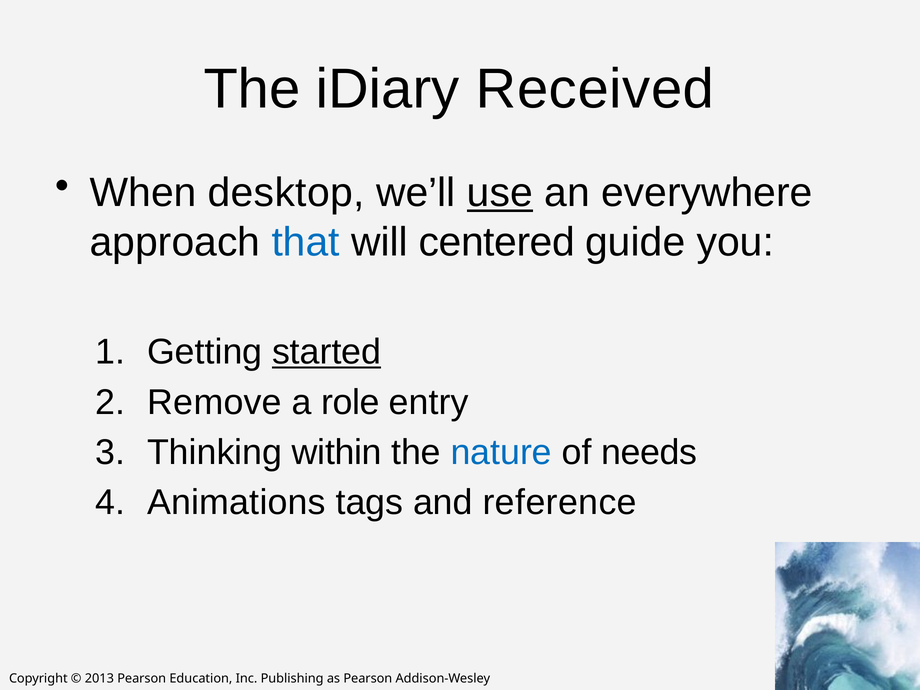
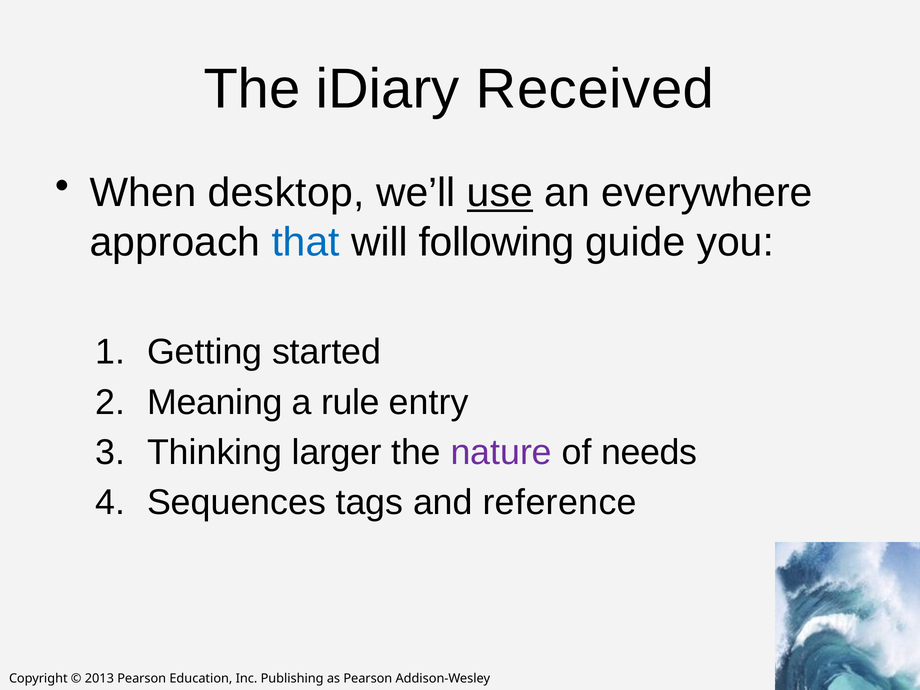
centered: centered -> following (497, 242)
started underline: present -> none (327, 352)
Remove: Remove -> Meaning (215, 402)
role: role -> rule (351, 402)
within: within -> larger (337, 452)
nature colour: blue -> purple (501, 452)
Animations: Animations -> Sequences (237, 503)
